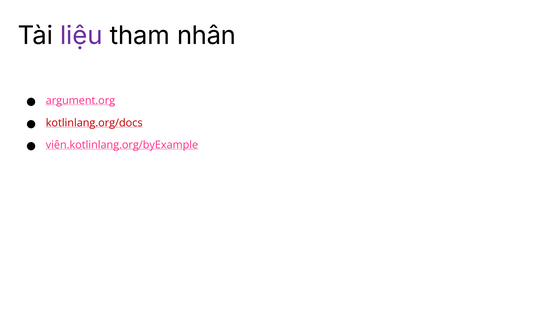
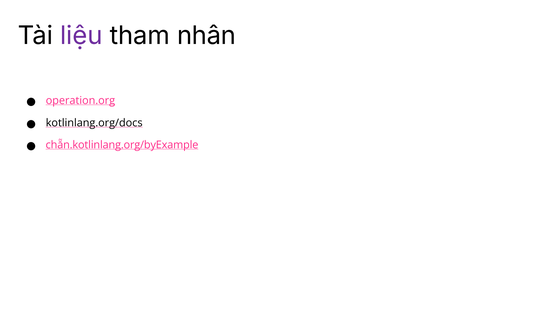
argument.org: argument.org -> operation.org (80, 101)
kotlinlang.org/docs colour: red -> black (94, 123)
viên.kotlinlang.org/byExample: viên.kotlinlang.org/byExample -> chẵn.kotlinlang.org/byExample (122, 145)
